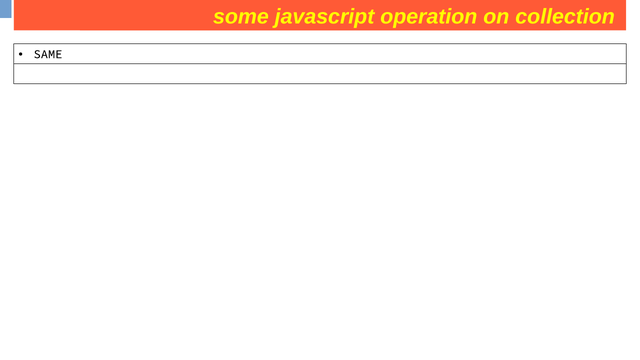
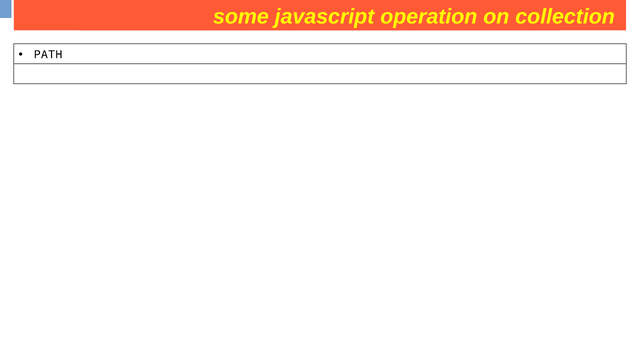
SAME: SAME -> PATH (48, 54)
